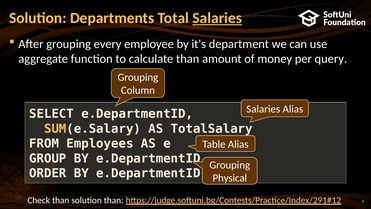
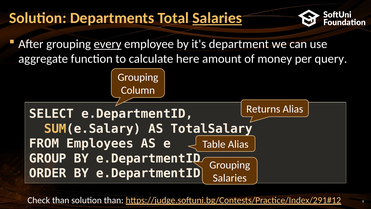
every underline: none -> present (108, 44)
calculate than: than -> here (188, 59)
Salaries: Salaries -> Returns (263, 109)
Physical: Physical -> Salaries (230, 178)
